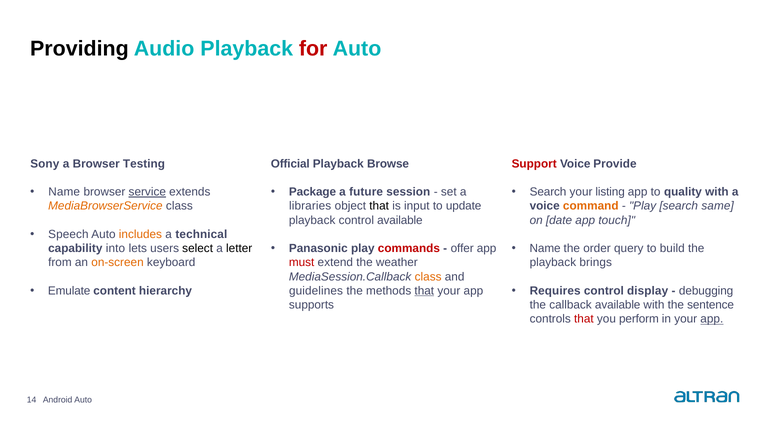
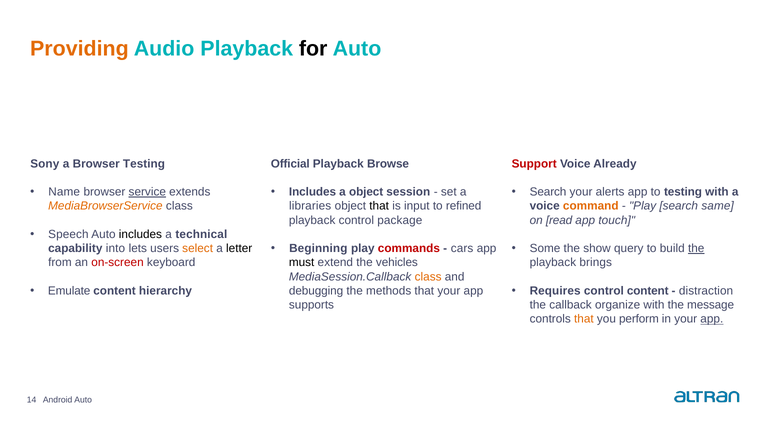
Providing colour: black -> orange (79, 49)
for colour: red -> black (313, 49)
Provide: Provide -> Already (615, 164)
Package: Package -> Includes (313, 192)
a future: future -> object (366, 192)
listing: listing -> alerts (610, 192)
to quality: quality -> testing (683, 192)
update: update -> refined (464, 206)
control available: available -> package (400, 220)
date: date -> read (559, 220)
includes colour: orange -> black (140, 234)
Panasonic: Panasonic -> Beginning (318, 248)
offer: offer -> cars (462, 248)
Name: Name -> Some (545, 248)
order: order -> show (597, 248)
the underline: none -> present (696, 248)
select colour: black -> orange (198, 248)
on-screen colour: orange -> red (117, 262)
must colour: red -> black (302, 262)
weather: weather -> vehicles (397, 262)
control display: display -> content (648, 291)
debugging: debugging -> distraction (706, 291)
guidelines: guidelines -> debugging (316, 291)
that underline: present -> none (424, 291)
callback available: available -> organize (618, 305)
sentence: sentence -> message (711, 305)
that colour: red -> orange (584, 319)
